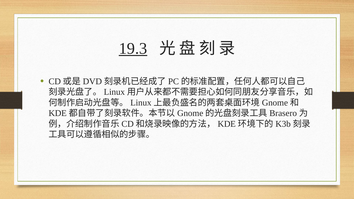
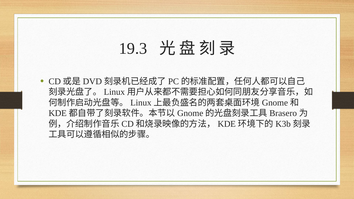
19.3 underline: present -> none (133, 49)
